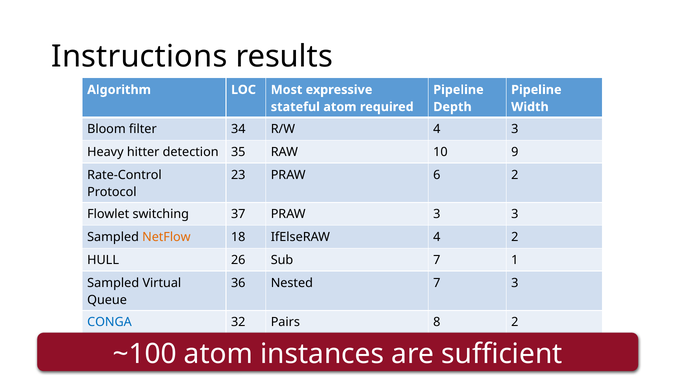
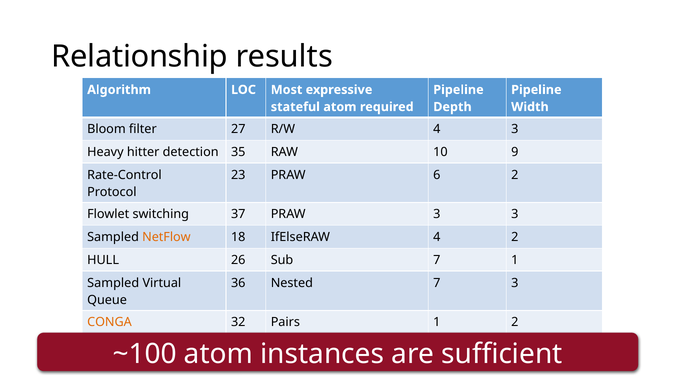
Instructions: Instructions -> Relationship (140, 57)
34: 34 -> 27 (238, 129)
CONGA colour: blue -> orange (109, 322)
Pairs 8: 8 -> 1 (437, 322)
